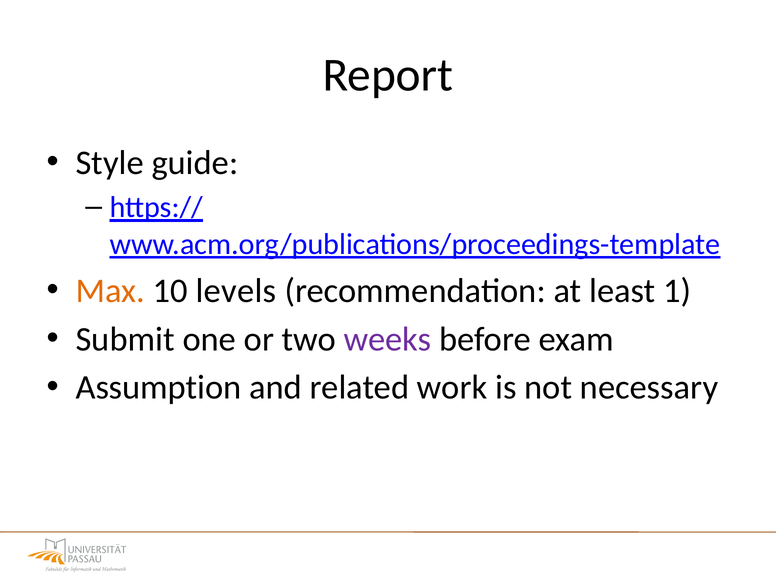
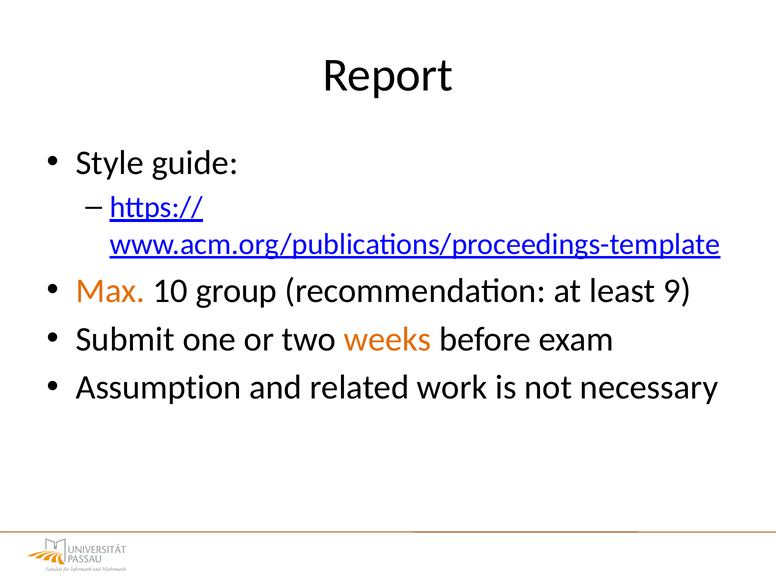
levels: levels -> group (236, 291)
1: 1 -> 9 (677, 291)
weeks colour: purple -> orange (388, 339)
